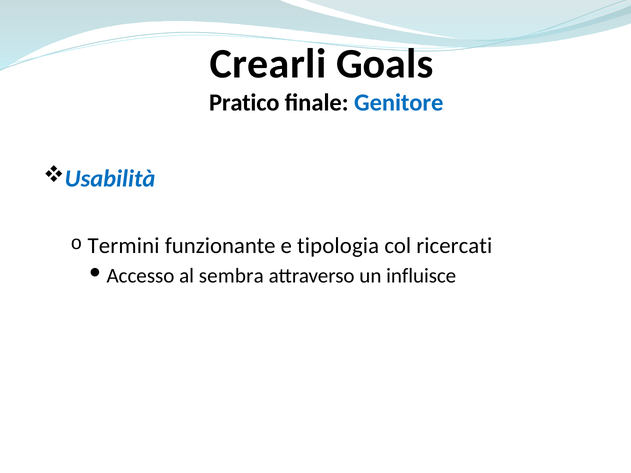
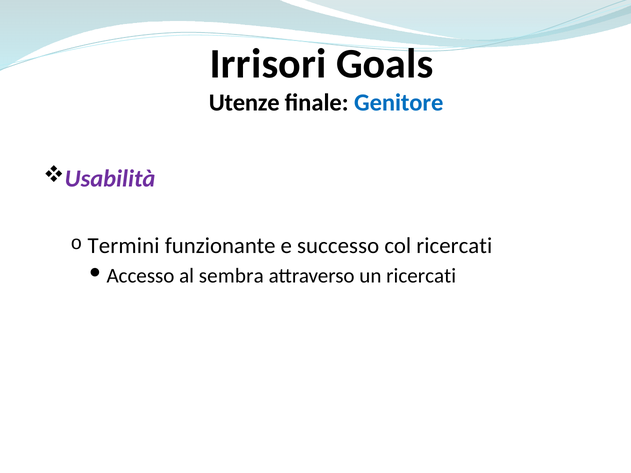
Crearli: Crearli -> Irrisori (268, 64)
Pratico: Pratico -> Utenze (244, 103)
Usabilità colour: blue -> purple (110, 179)
tipologia: tipologia -> successo (338, 246)
un influisce: influisce -> ricercati (421, 276)
